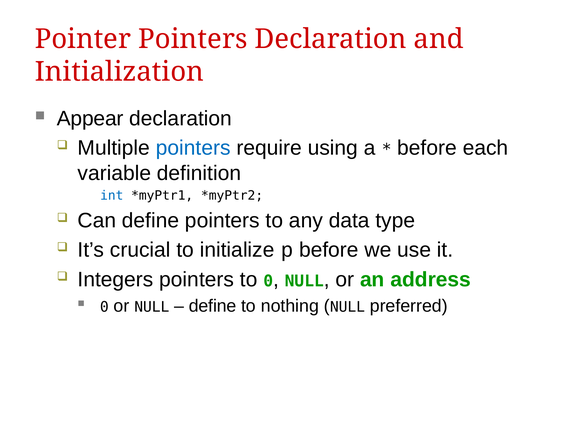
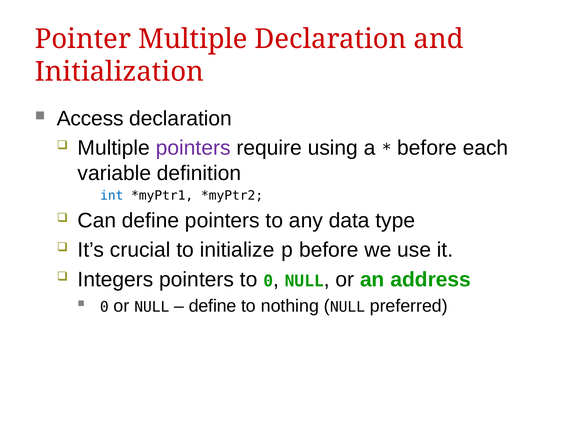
Pointer Pointers: Pointers -> Multiple (193, 39)
Appear: Appear -> Access (90, 119)
pointers colour: blue -> purple (193, 148)
